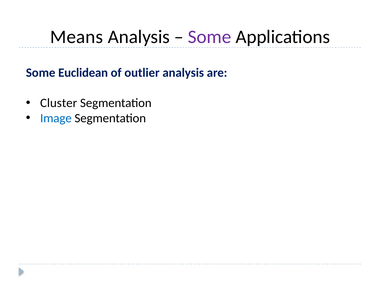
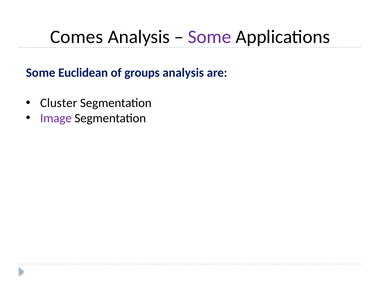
Means: Means -> Comes (77, 37)
outlier: outlier -> groups (142, 73)
Image colour: blue -> purple (56, 118)
